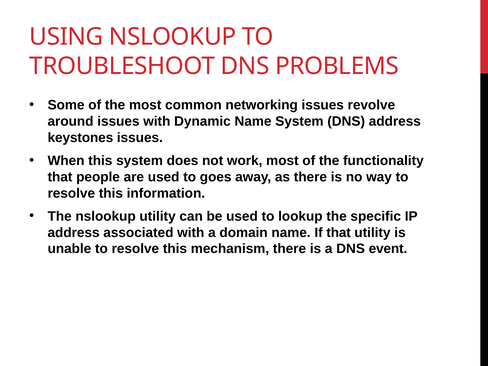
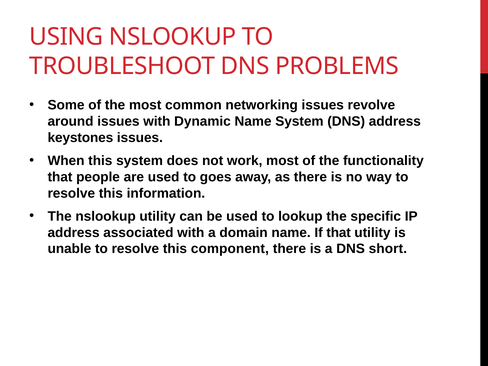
mechanism: mechanism -> component (230, 249)
event: event -> short (388, 249)
